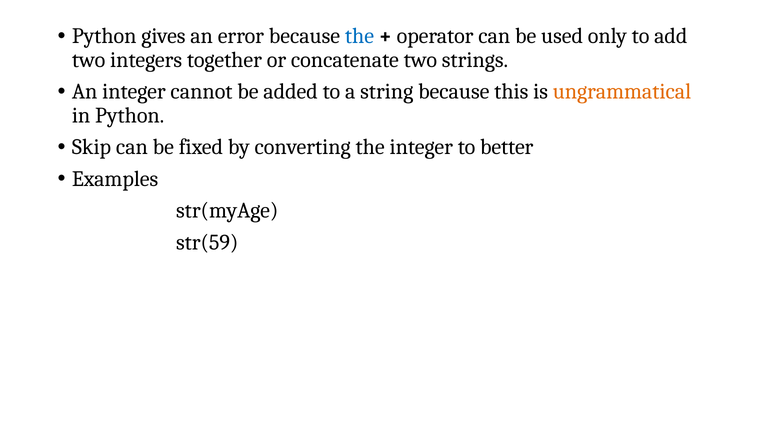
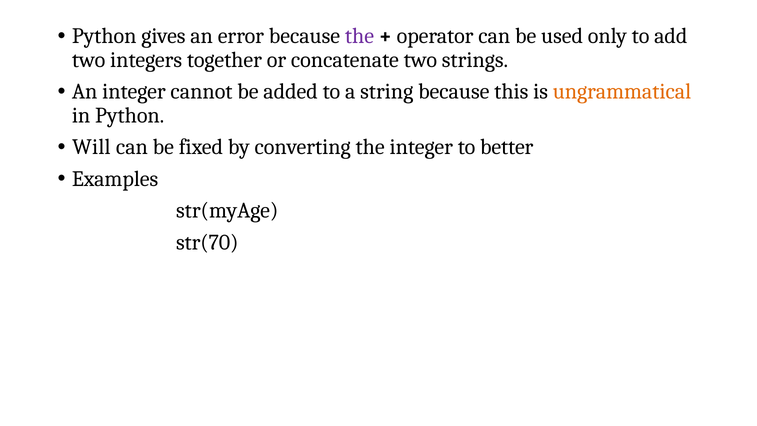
the colour: blue -> purple (359, 36)
Skip: Skip -> Will (91, 147)
str(59: str(59 -> str(70 (207, 242)
